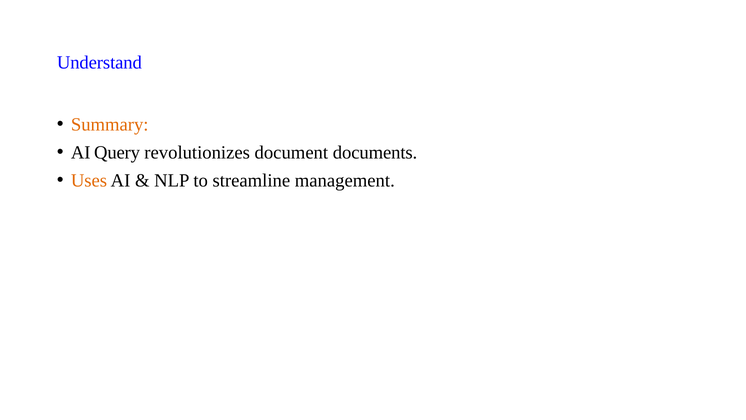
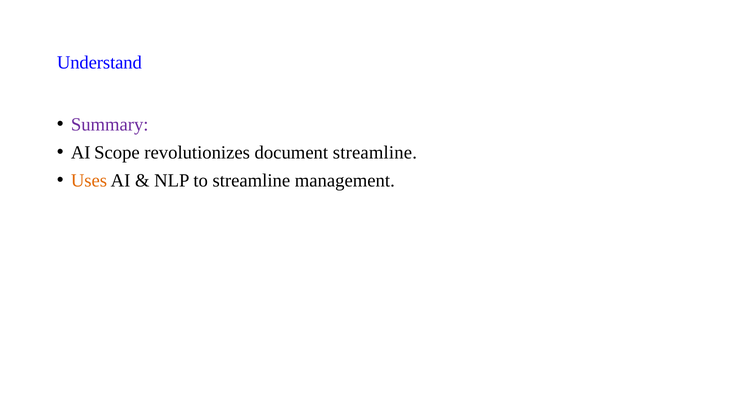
Summary colour: orange -> purple (110, 124)
Query: Query -> Scope (117, 152)
document documents: documents -> streamline (375, 152)
